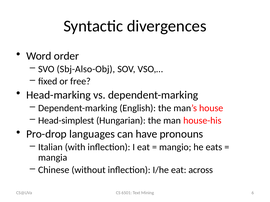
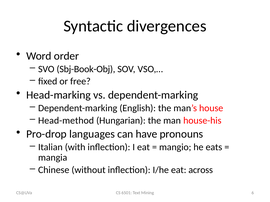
Sbj-Also-Obj: Sbj-Also-Obj -> Sbj-Book-Obj (86, 69)
Head-simplest: Head-simplest -> Head-method (66, 121)
